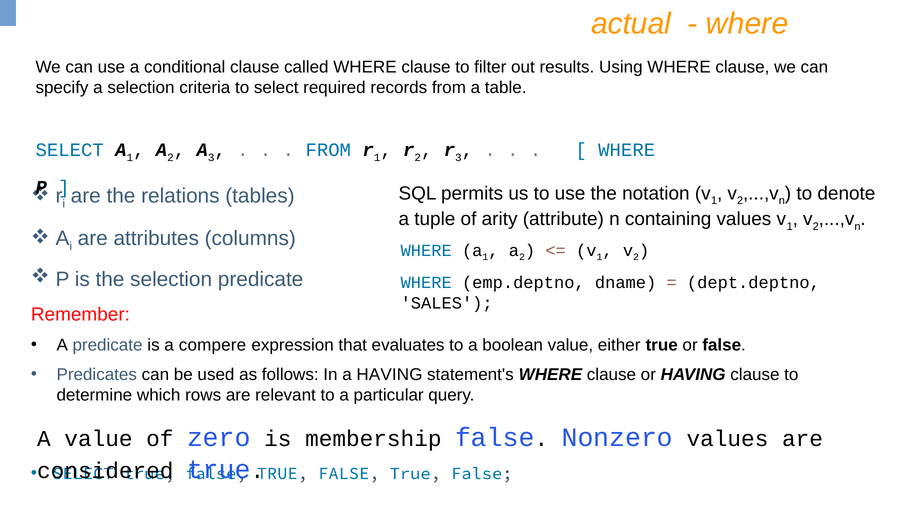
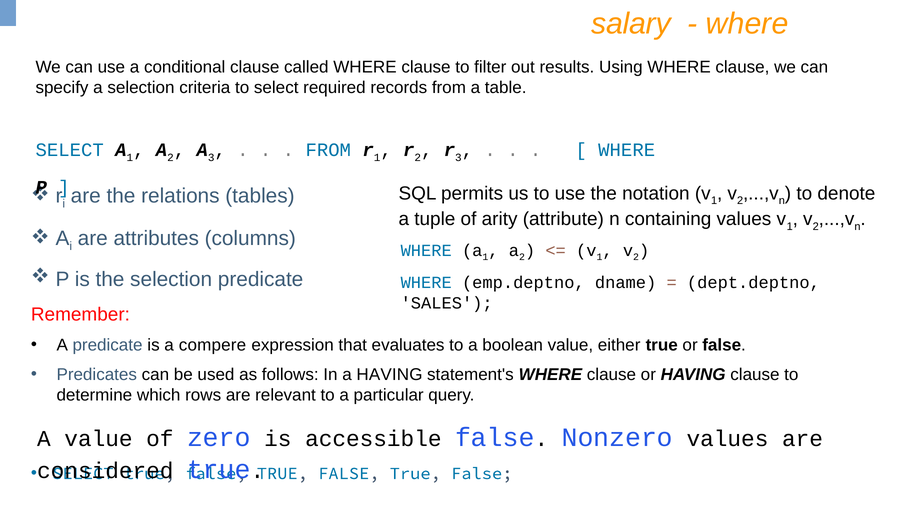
actual: actual -> salary (631, 24)
membership: membership -> accessible (373, 439)
